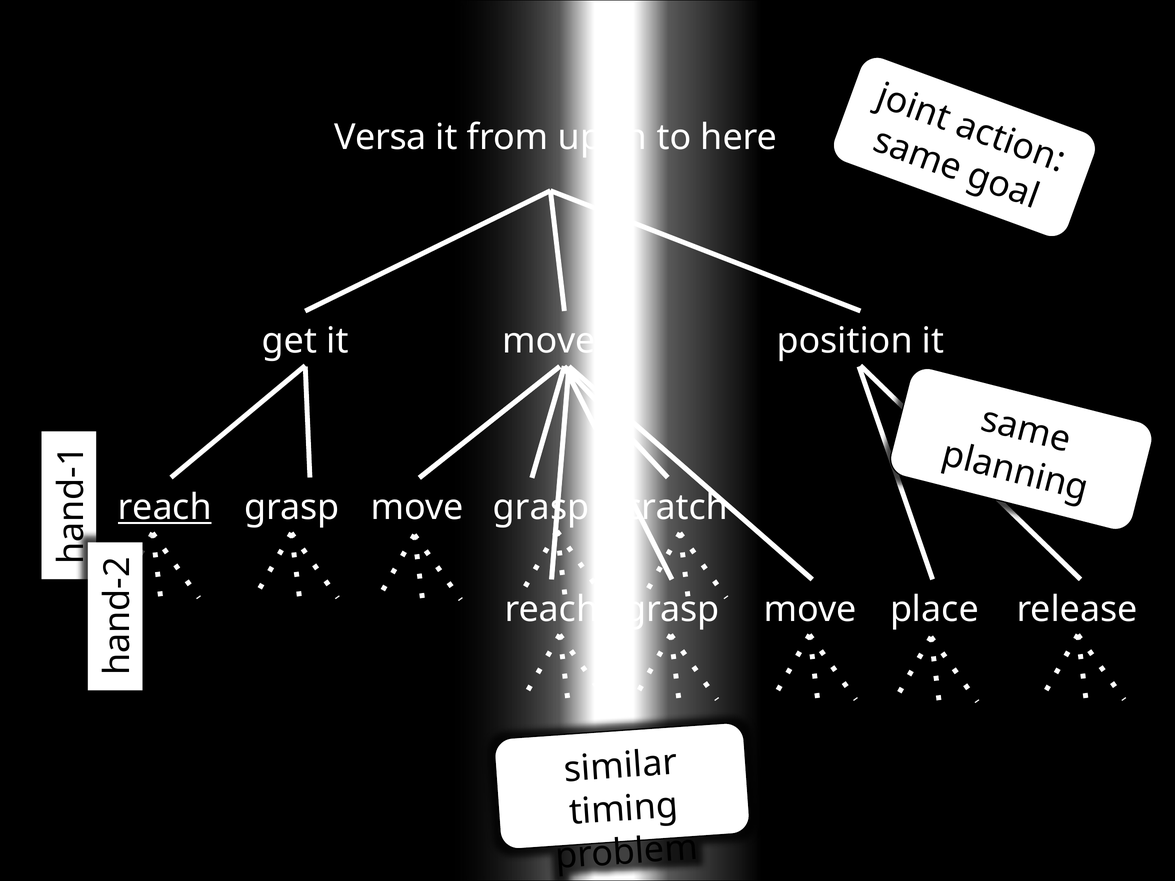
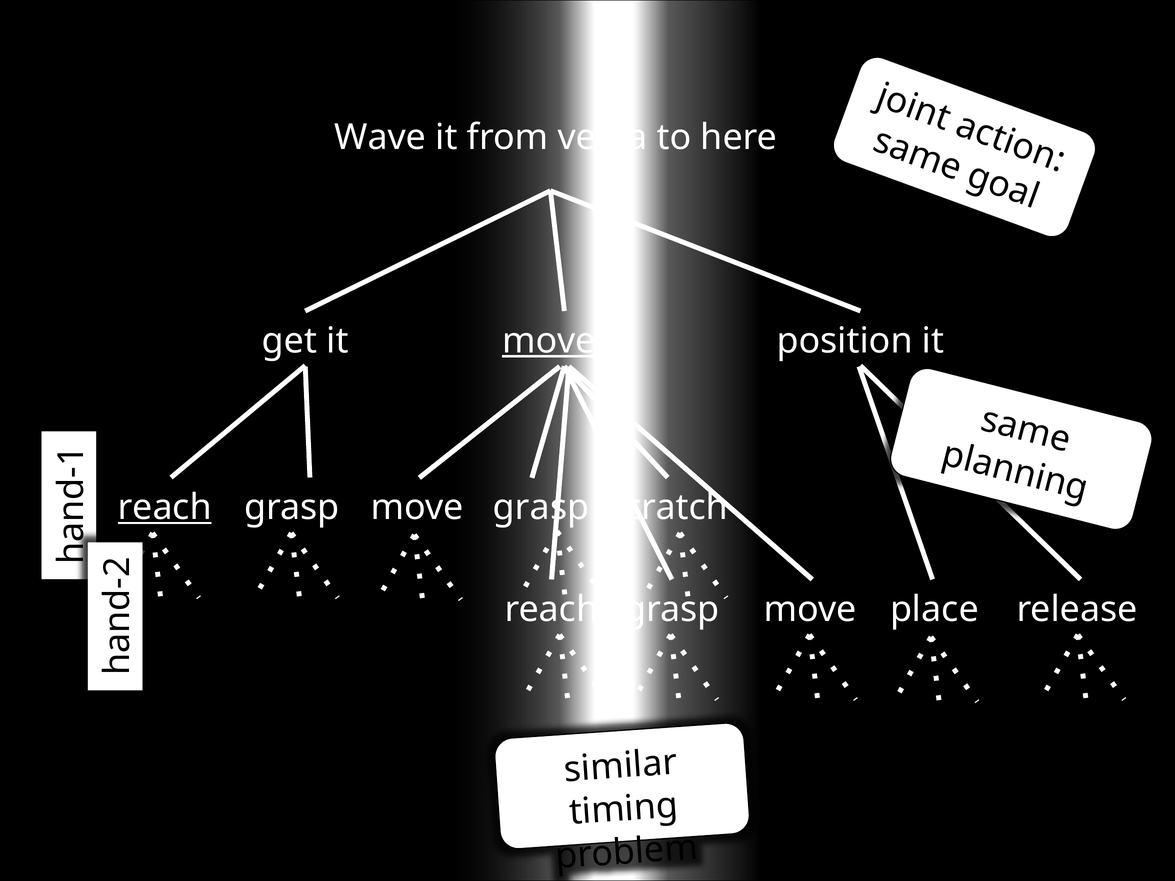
Versa: Versa -> Wave (380, 138)
upon: upon -> versa (603, 138)
move underline: none -> present (549, 341)
